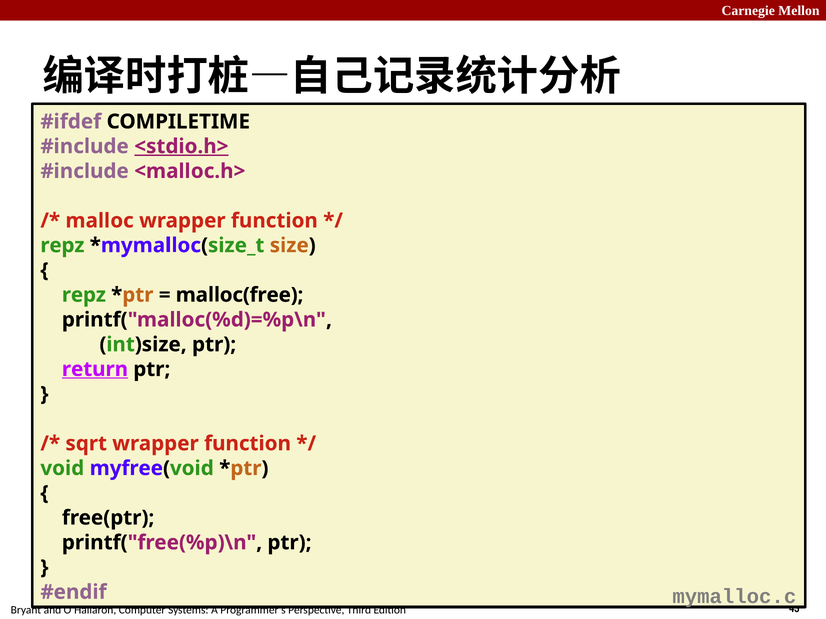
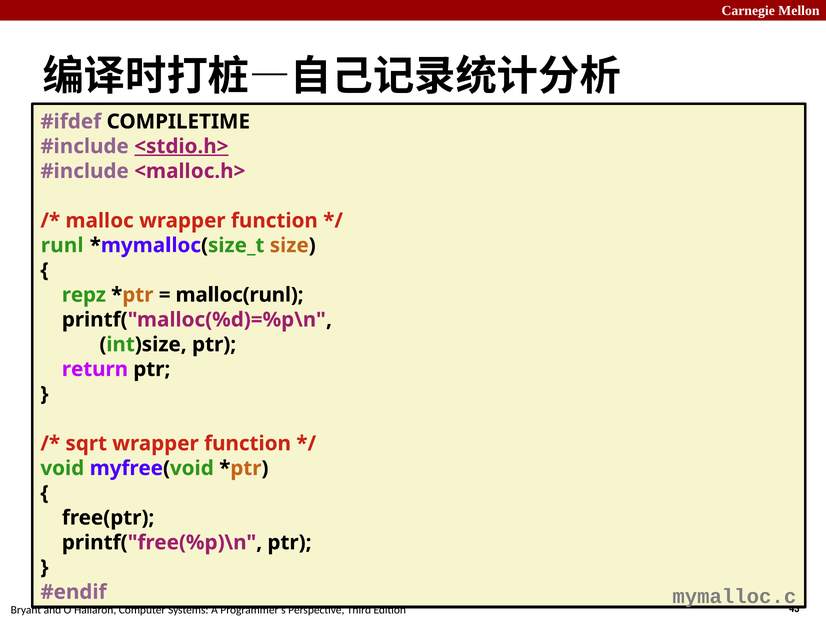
repz: repz -> runl (62, 246)
malloc(free: malloc(free -> malloc(runl (240, 295)
return underline: present -> none (95, 370)
